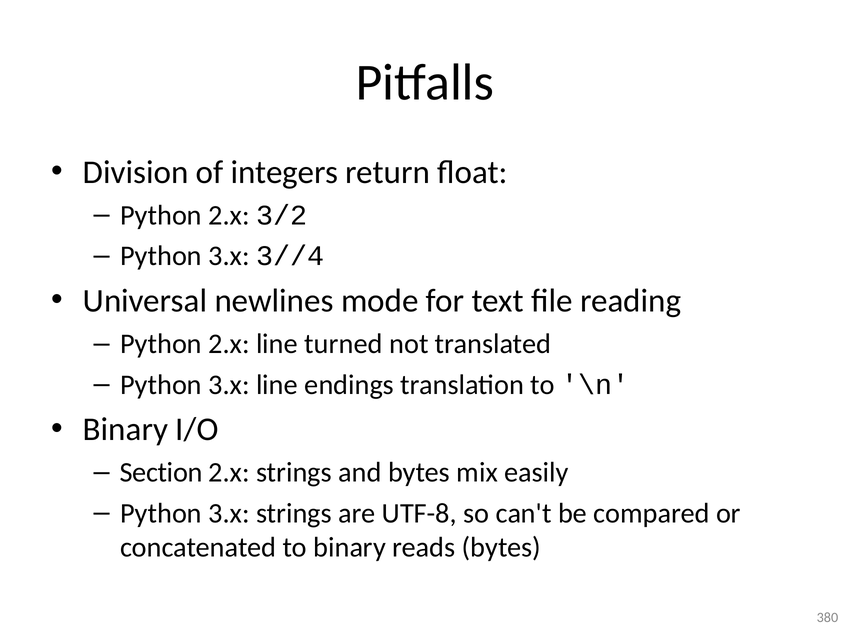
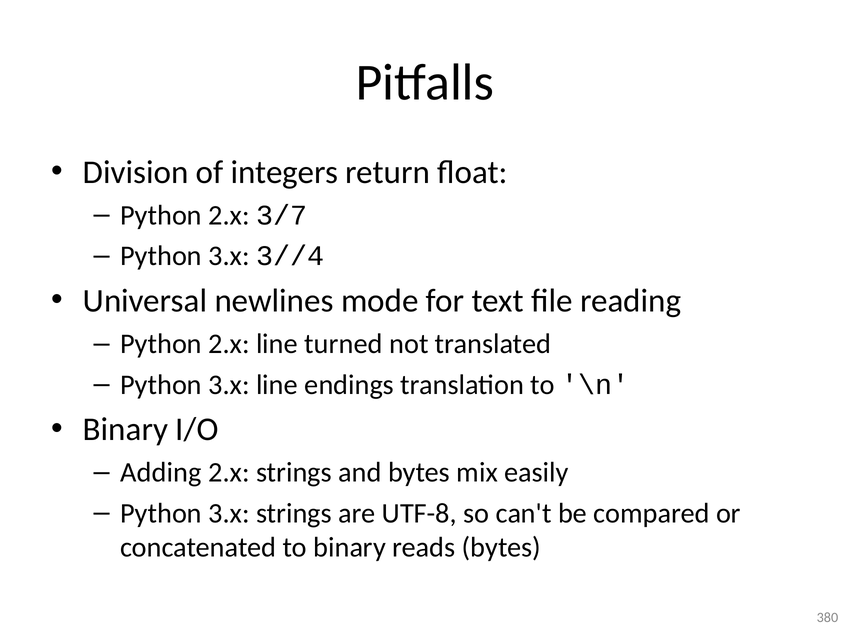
3/2: 3/2 -> 3/7 (282, 215)
Section: Section -> Adding (161, 472)
